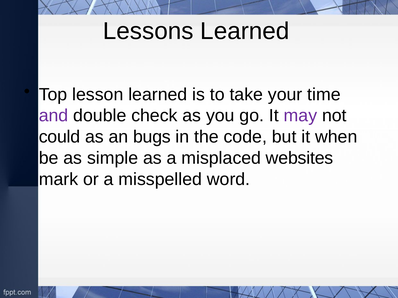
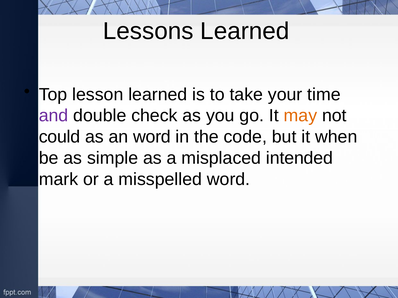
may colour: purple -> orange (300, 116)
an bugs: bugs -> word (152, 137)
websites: websites -> intended (299, 158)
